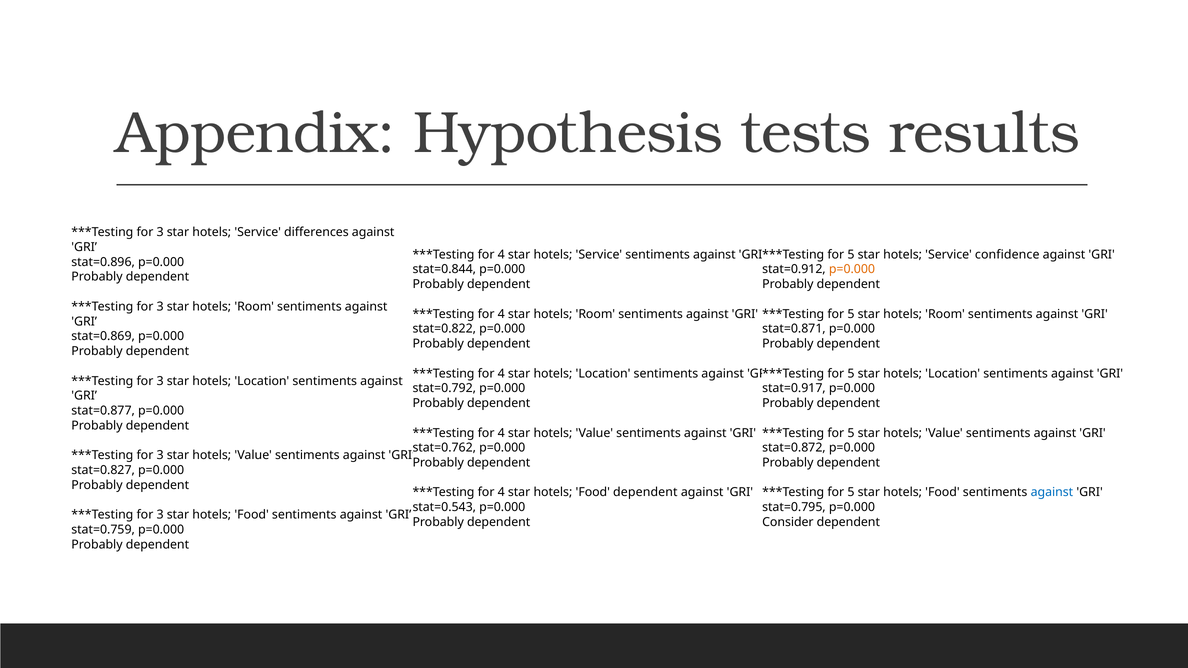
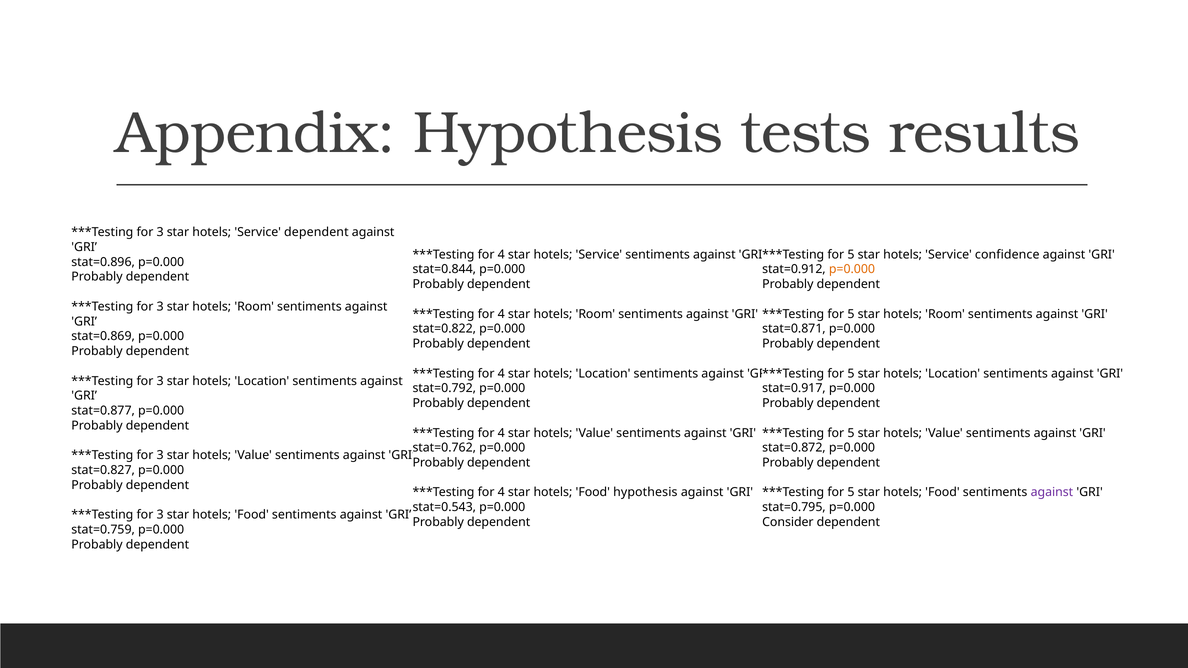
Service differences: differences -> dependent (316, 232)
Food dependent: dependent -> hypothesis (645, 493)
against colour: blue -> purple (1052, 493)
